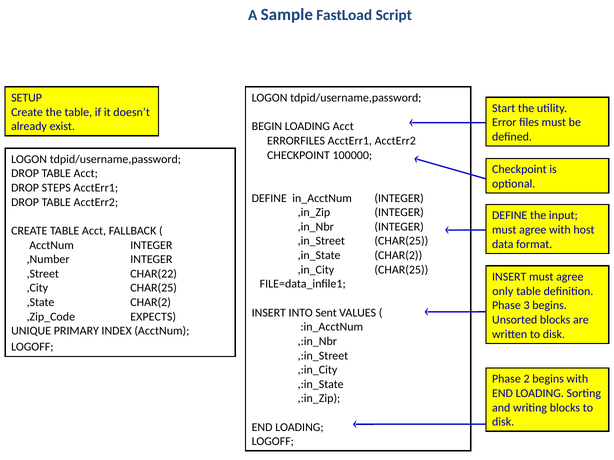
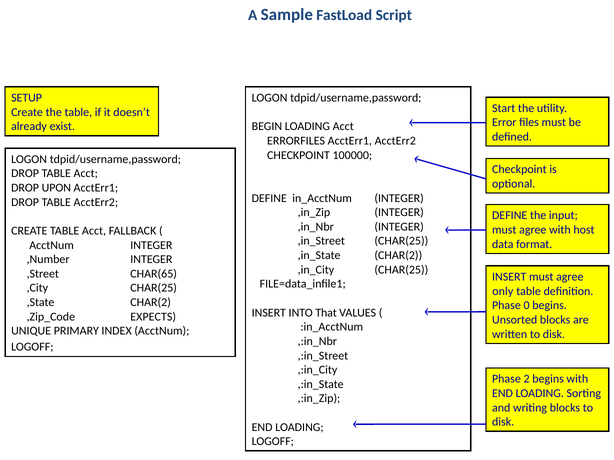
STEPS: STEPS -> UPON (56, 188)
CHAR(22: CHAR(22 -> CHAR(65 (154, 274)
3: 3 -> 0 (527, 306)
Sent: Sent -> That (326, 313)
